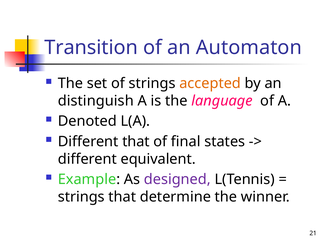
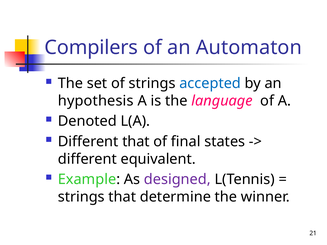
Transition: Transition -> Compilers (91, 48)
accepted colour: orange -> blue (210, 84)
distinguish: distinguish -> hypothesis (96, 101)
